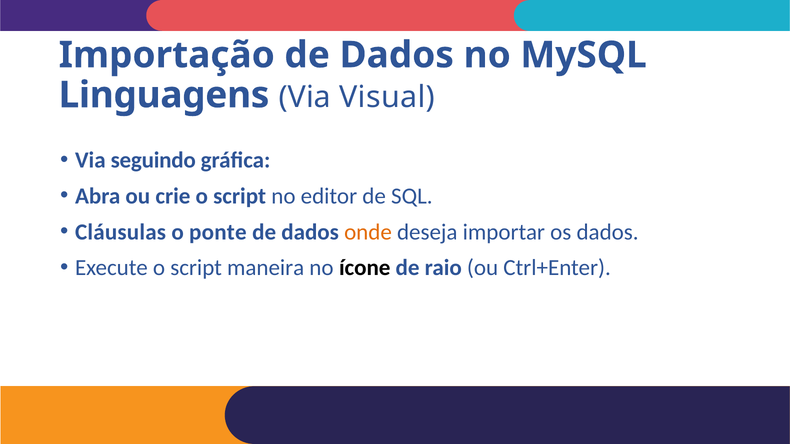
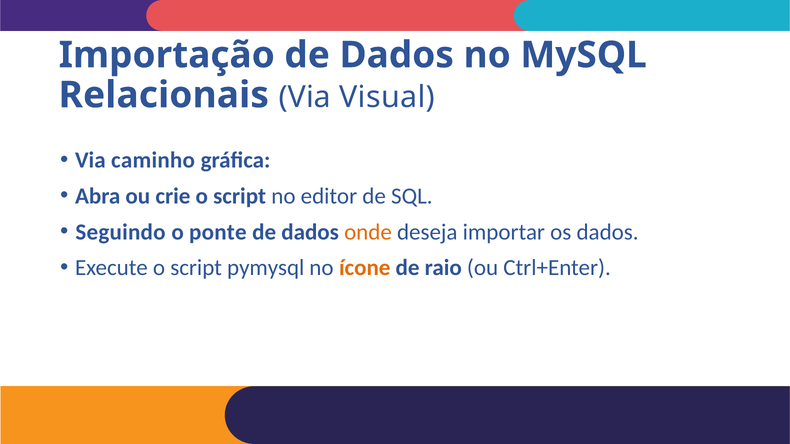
Linguagens: Linguagens -> Relacionais (164, 95)
seguindo: seguindo -> caminho (153, 160)
Cláusulas: Cláusulas -> Seguindo (121, 232)
maneira: maneira -> pymysql (266, 268)
ícone colour: black -> orange (365, 268)
